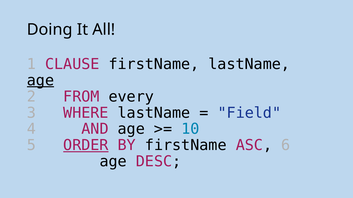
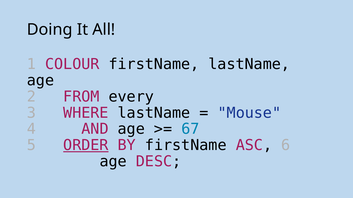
CLAUSE: CLAUSE -> COLOUR (72, 64)
age underline: present -> none (41, 81)
Field: Field -> Mouse (249, 113)
10: 10 -> 67 (190, 129)
